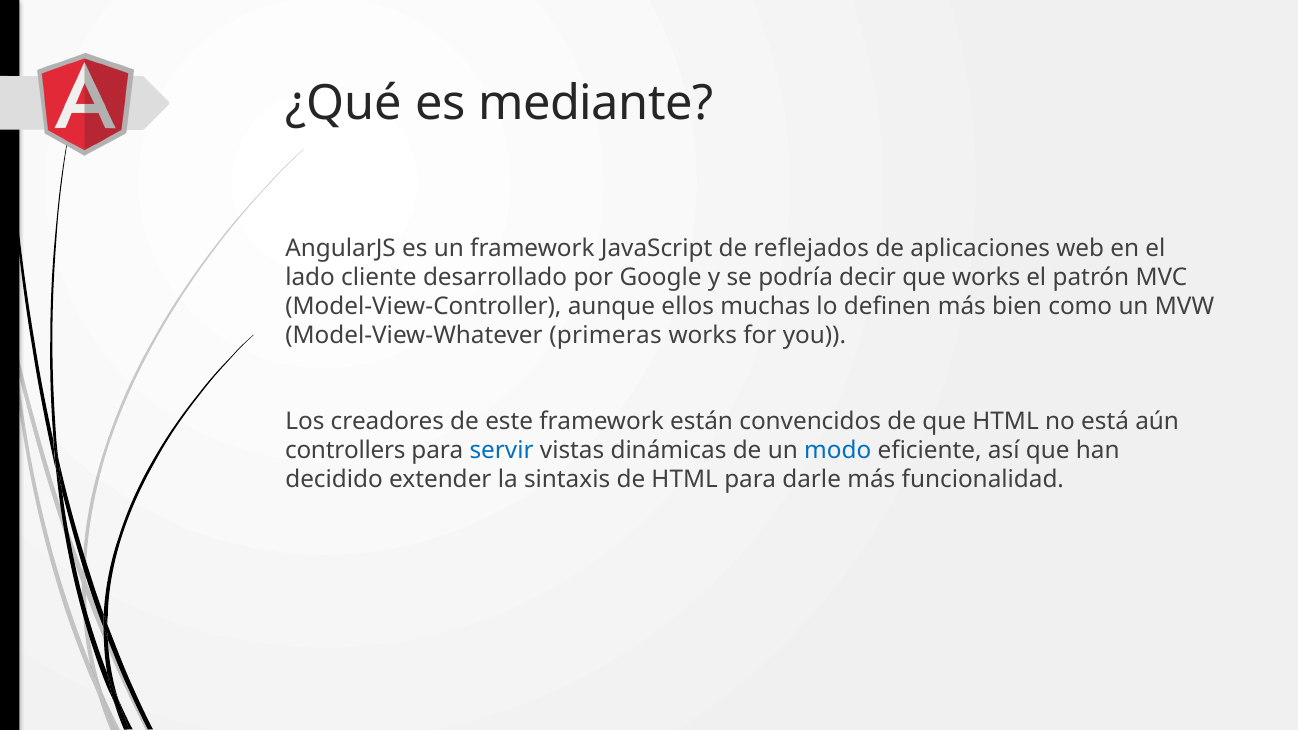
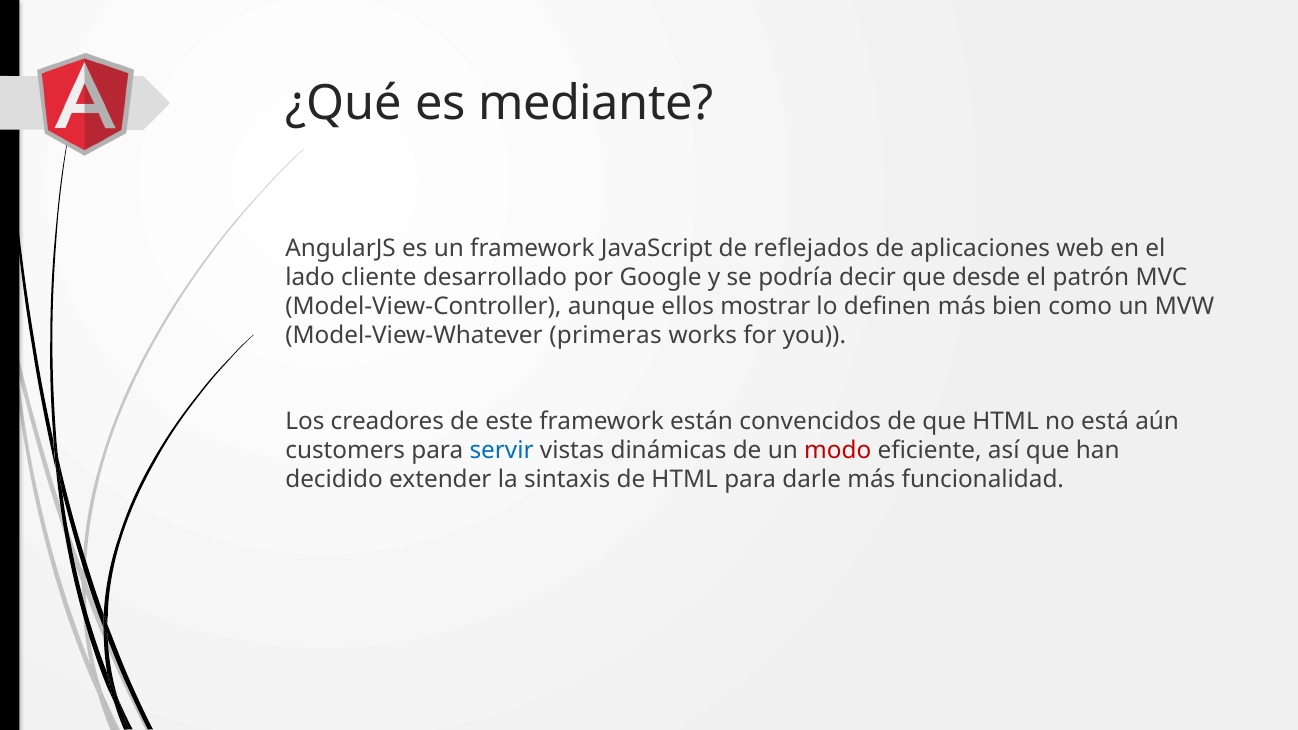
que works: works -> desde (986, 278)
muchas: muchas -> mostrar (765, 307)
controllers: controllers -> customers (345, 451)
modo colour: blue -> red (838, 451)
